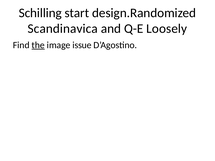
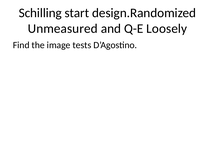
Scandinavica: Scandinavica -> Unmeasured (63, 29)
the underline: present -> none (38, 45)
issue: issue -> tests (82, 45)
